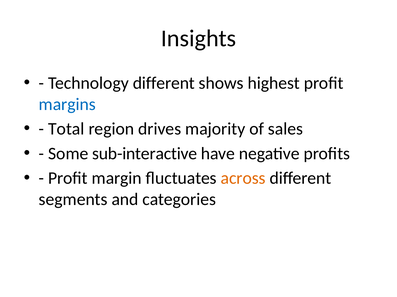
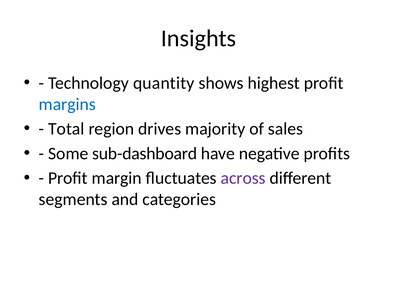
Technology different: different -> quantity (164, 83)
sub-interactive: sub-interactive -> sub-dashboard (145, 154)
across colour: orange -> purple (243, 179)
